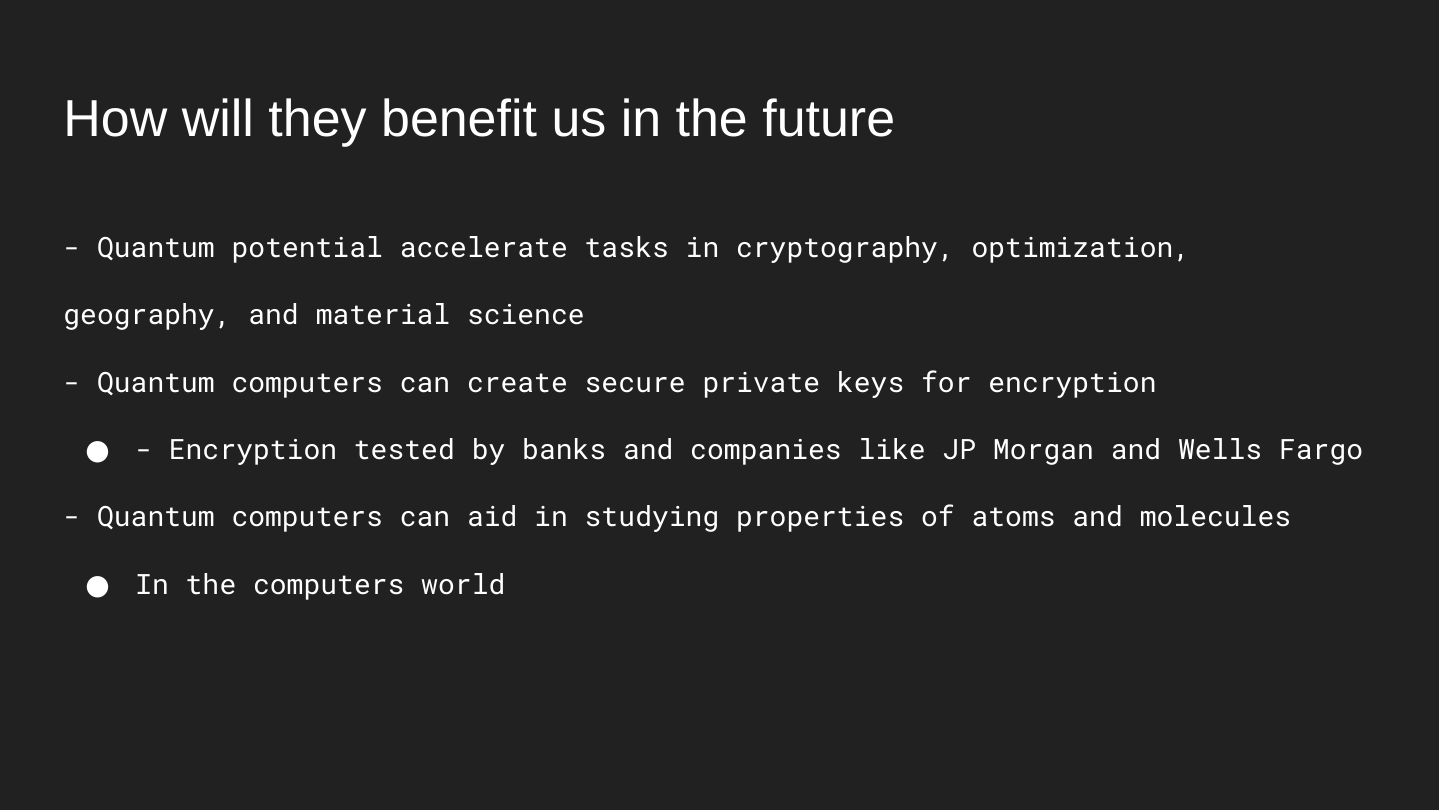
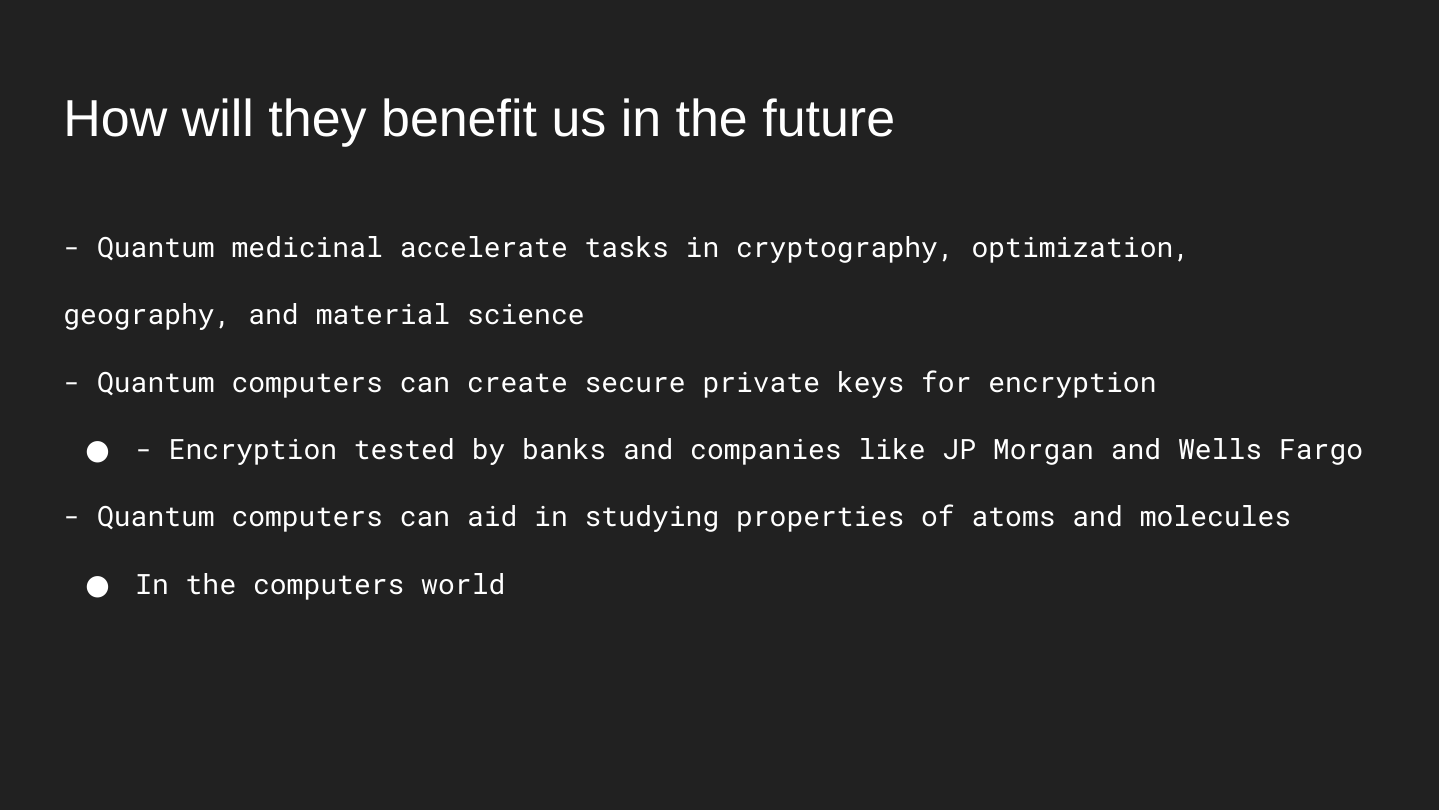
potential: potential -> medicinal (307, 248)
